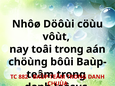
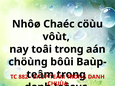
Döôùi: Döôùi -> Chaéc (59, 24)
